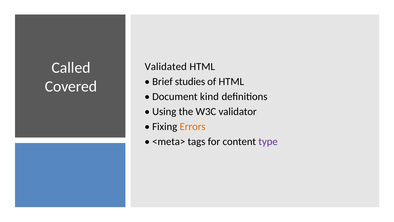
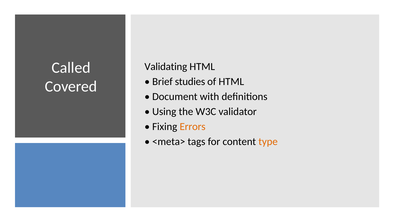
Validated: Validated -> Validating (166, 67)
kind: kind -> with (209, 96)
type colour: purple -> orange (268, 141)
